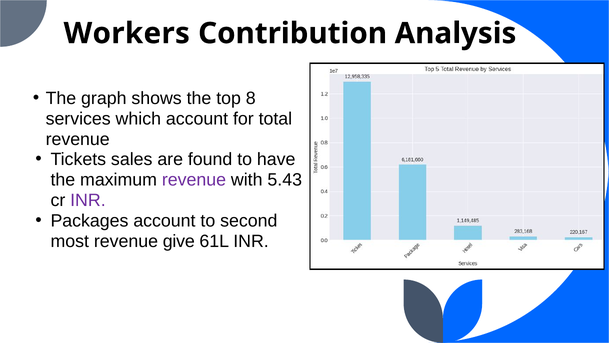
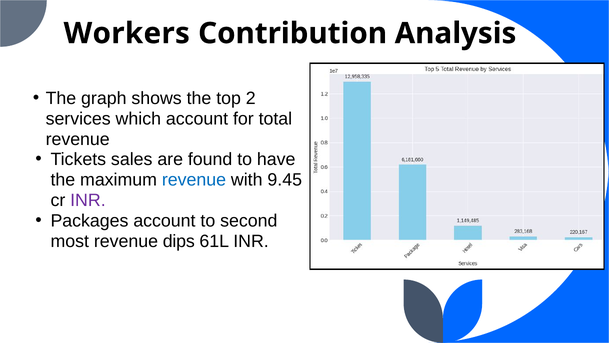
8: 8 -> 2 (251, 98)
revenue colour: purple -> blue (194, 180)
5.43: 5.43 -> 9.45 (285, 180)
give: give -> dips (179, 241)
